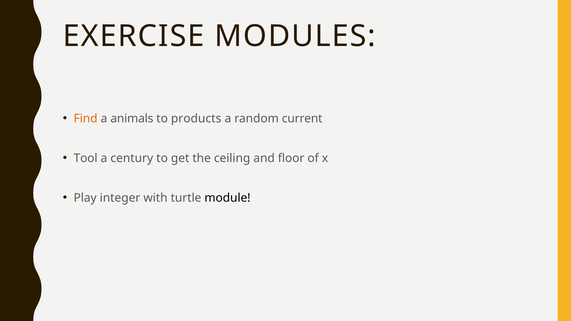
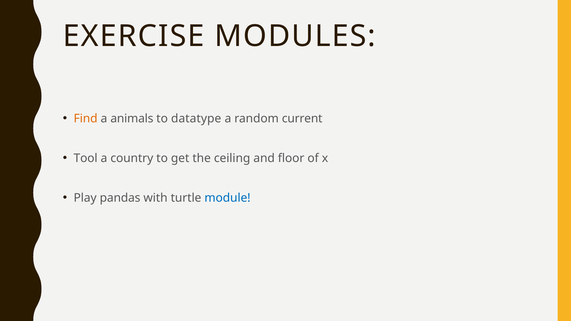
products: products -> datatype (196, 119)
century: century -> country (132, 158)
integer: integer -> pandas (120, 198)
module colour: black -> blue (227, 198)
